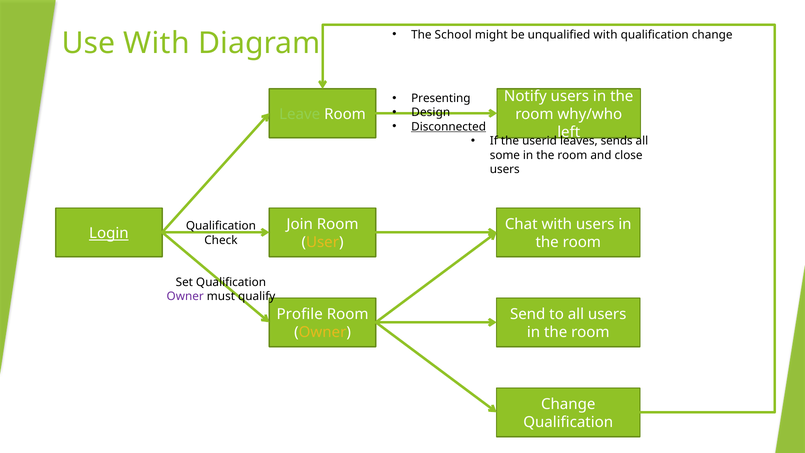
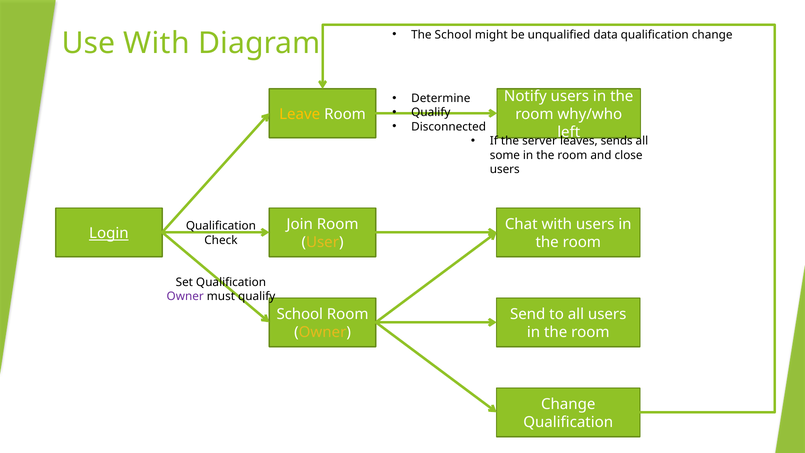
unqualified with: with -> data (606, 35)
Presenting: Presenting -> Determine (441, 98)
Design: Design -> Qualify (431, 113)
Leave colour: light green -> yellow (300, 114)
Disconnected underline: present -> none (449, 127)
userid: userid -> server (540, 141)
Profile: Profile -> School (300, 314)
